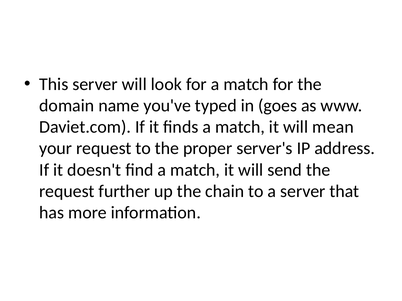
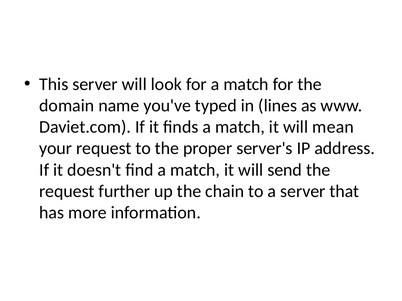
goes: goes -> lines (278, 106)
